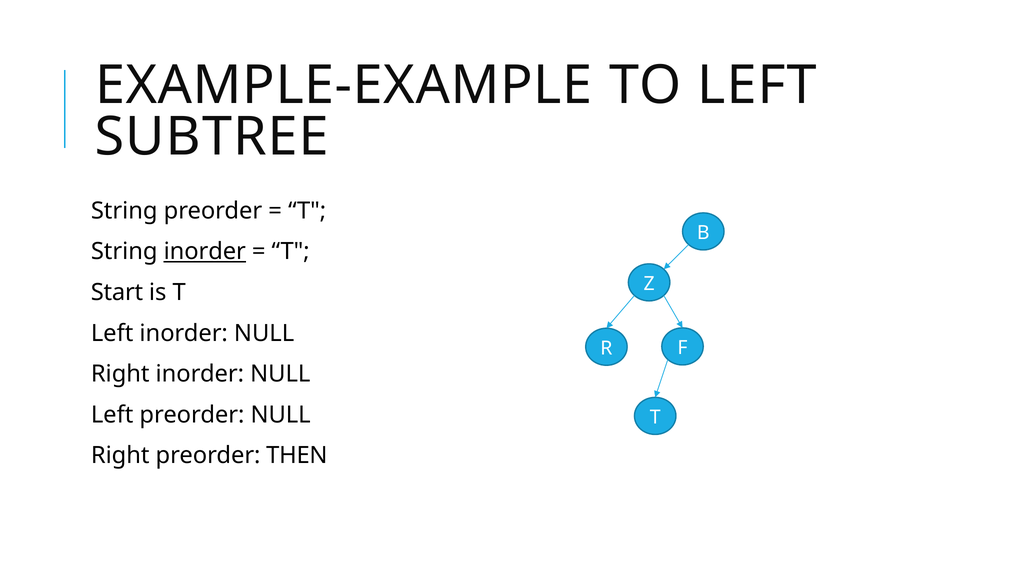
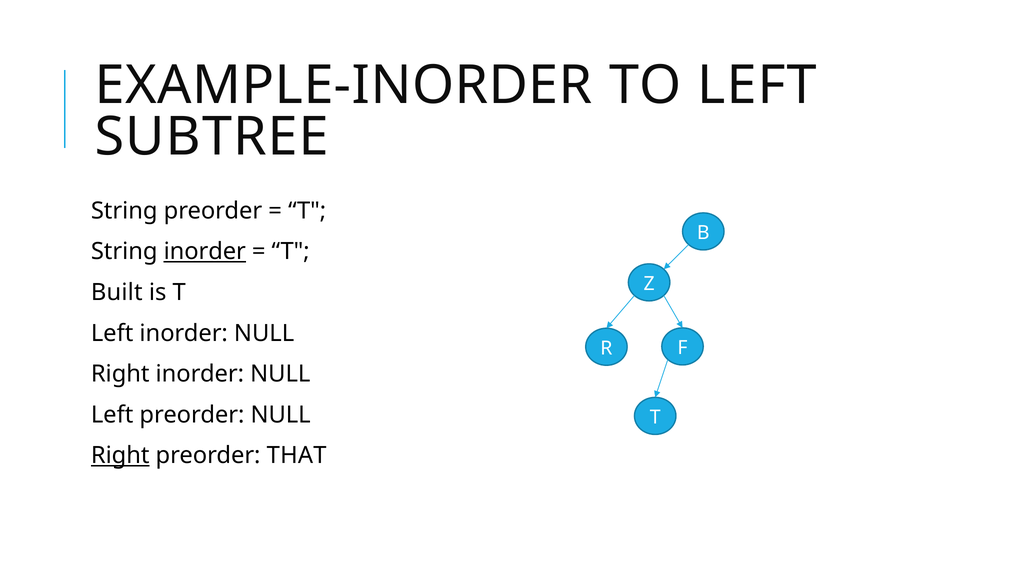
EXAMPLE-EXAMPLE: EXAMPLE-EXAMPLE -> EXAMPLE-INORDER (344, 85)
Start: Start -> Built (117, 292)
Right underline: none -> present (120, 455)
THEN: THEN -> THAT (297, 455)
